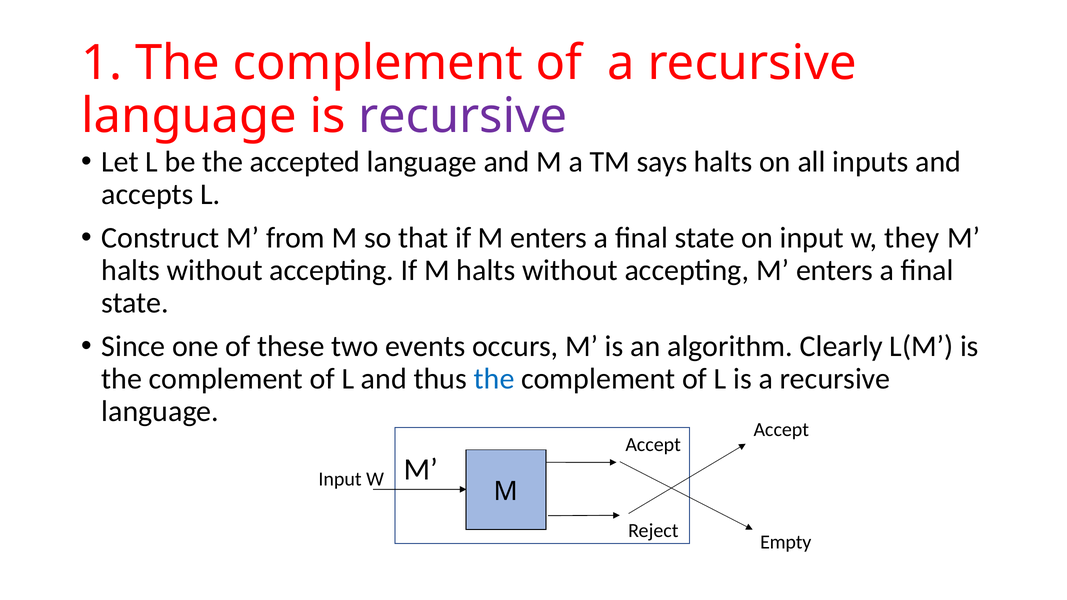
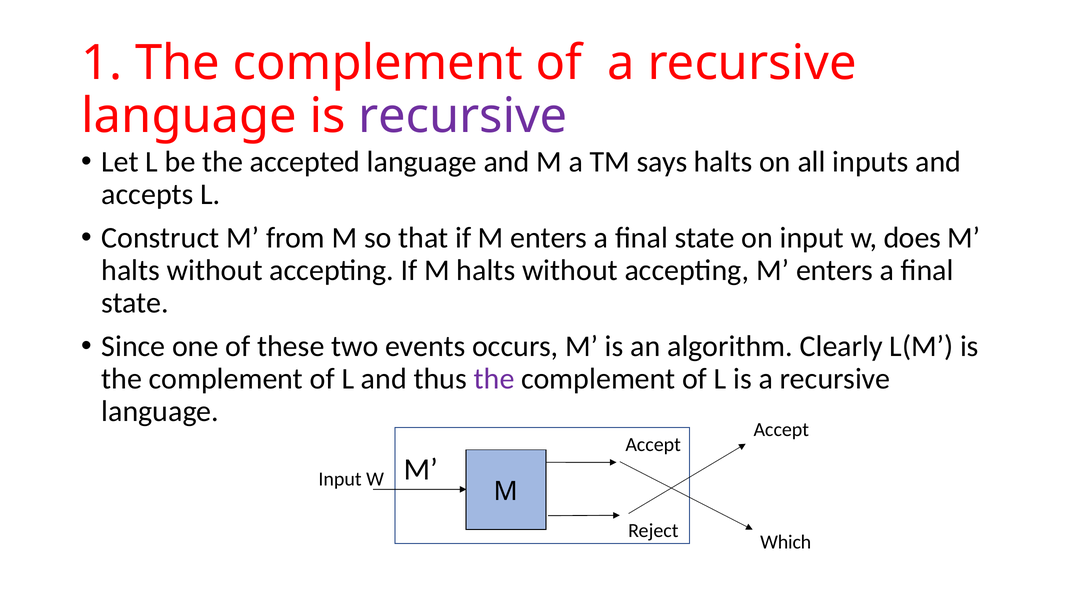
they: they -> does (912, 238)
the colour: blue -> purple (494, 379)
Empty: Empty -> Which (786, 542)
